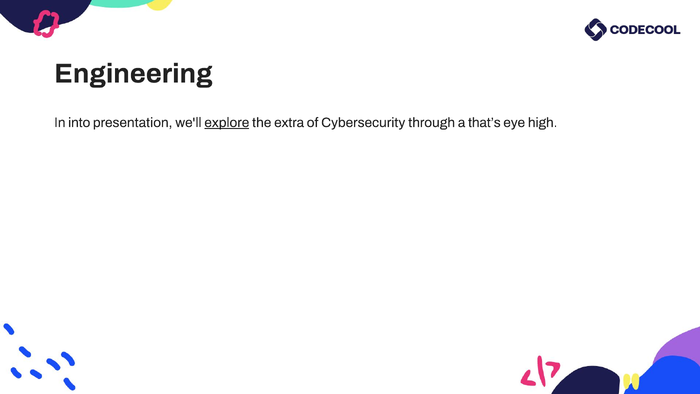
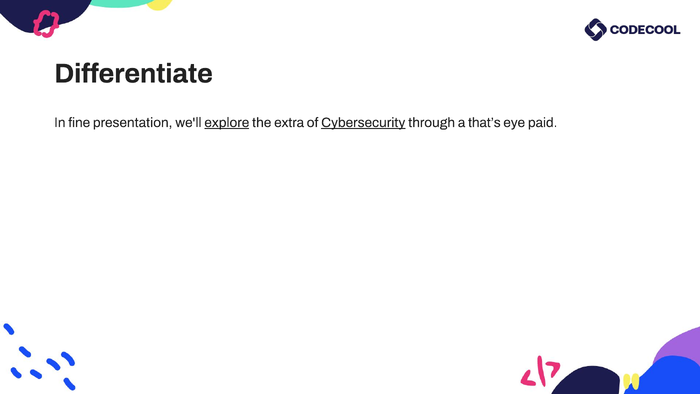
Engineering: Engineering -> Differentiate (134, 73)
into: into -> fine (79, 122)
Cybersecurity underline: none -> present (363, 122)
high: high -> paid (543, 122)
